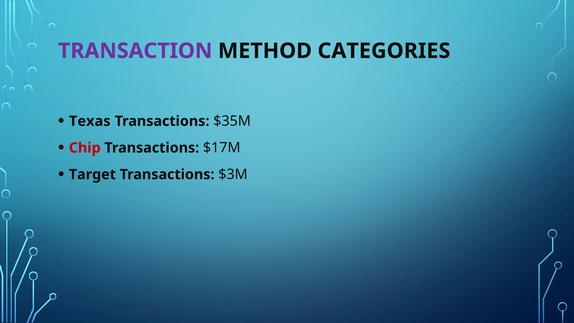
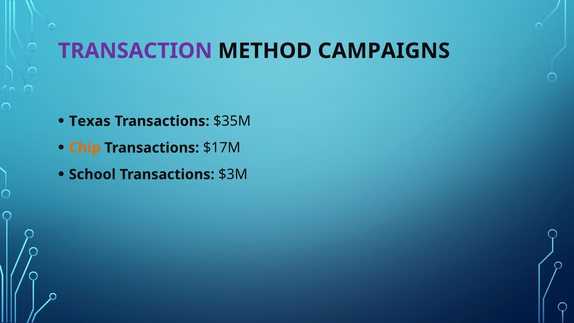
CATEGORIES: CATEGORIES -> CAMPAIGNS (384, 51)
Chip colour: red -> orange (85, 148)
Target: Target -> School (92, 174)
